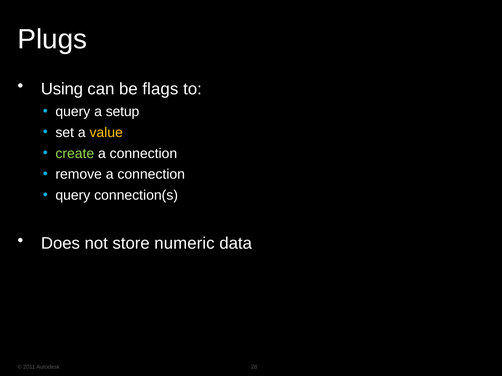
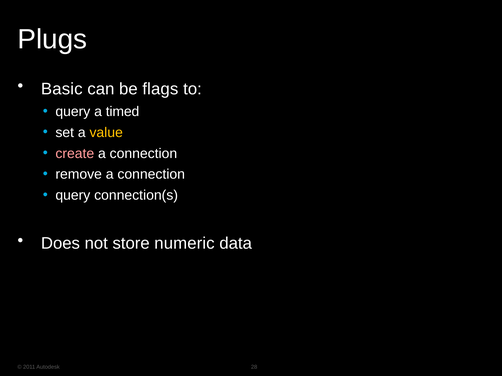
Using: Using -> Basic (62, 89)
setup: setup -> timed (123, 112)
create colour: light green -> pink (75, 154)
